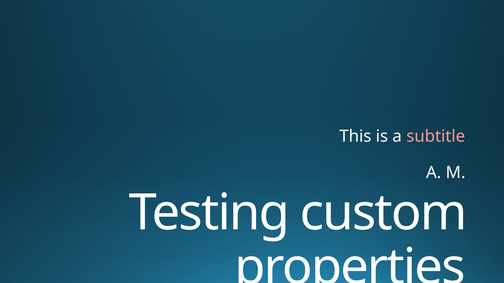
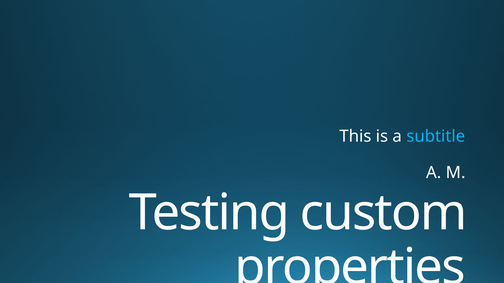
subtitle colour: pink -> light blue (436, 137)
